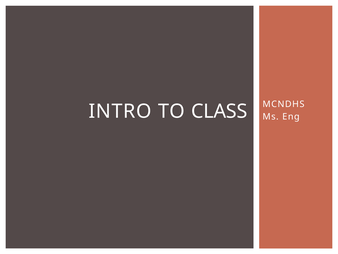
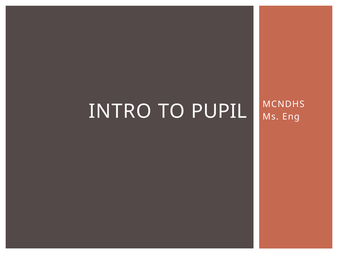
CLASS: CLASS -> PUPIL (219, 111)
